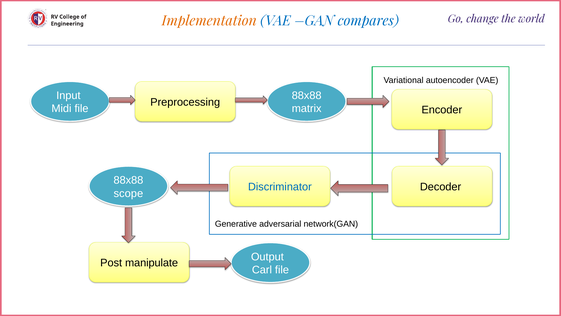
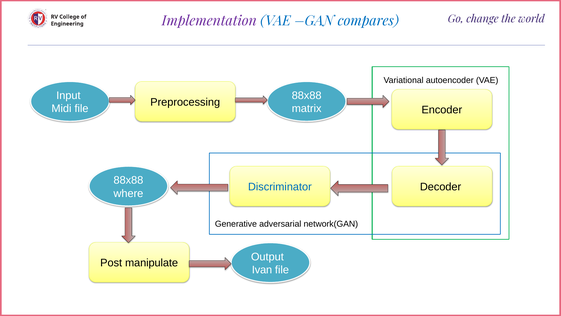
Implementation colour: orange -> purple (209, 21)
scope: scope -> where (128, 193)
Carl: Carl -> Ivan (262, 270)
